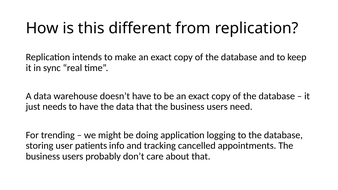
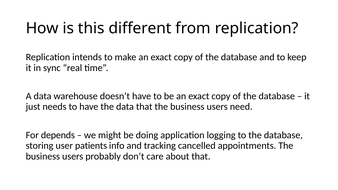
trending: trending -> depends (58, 135)
